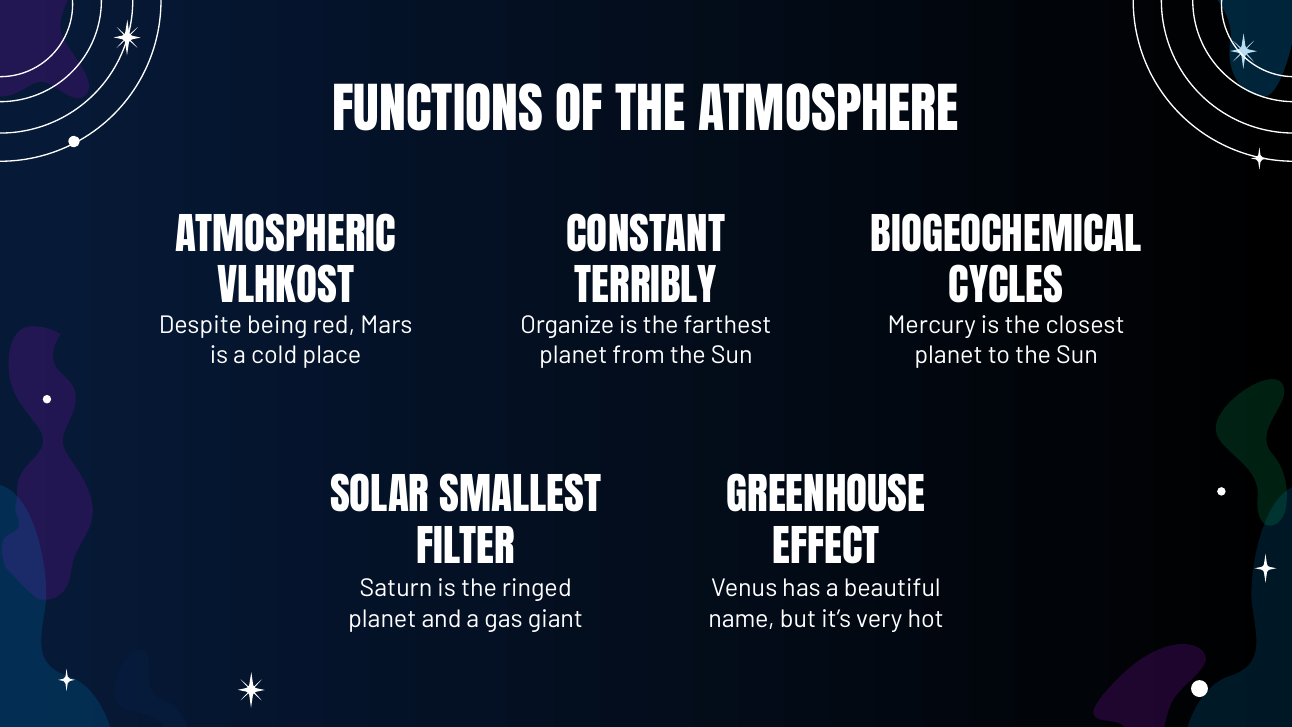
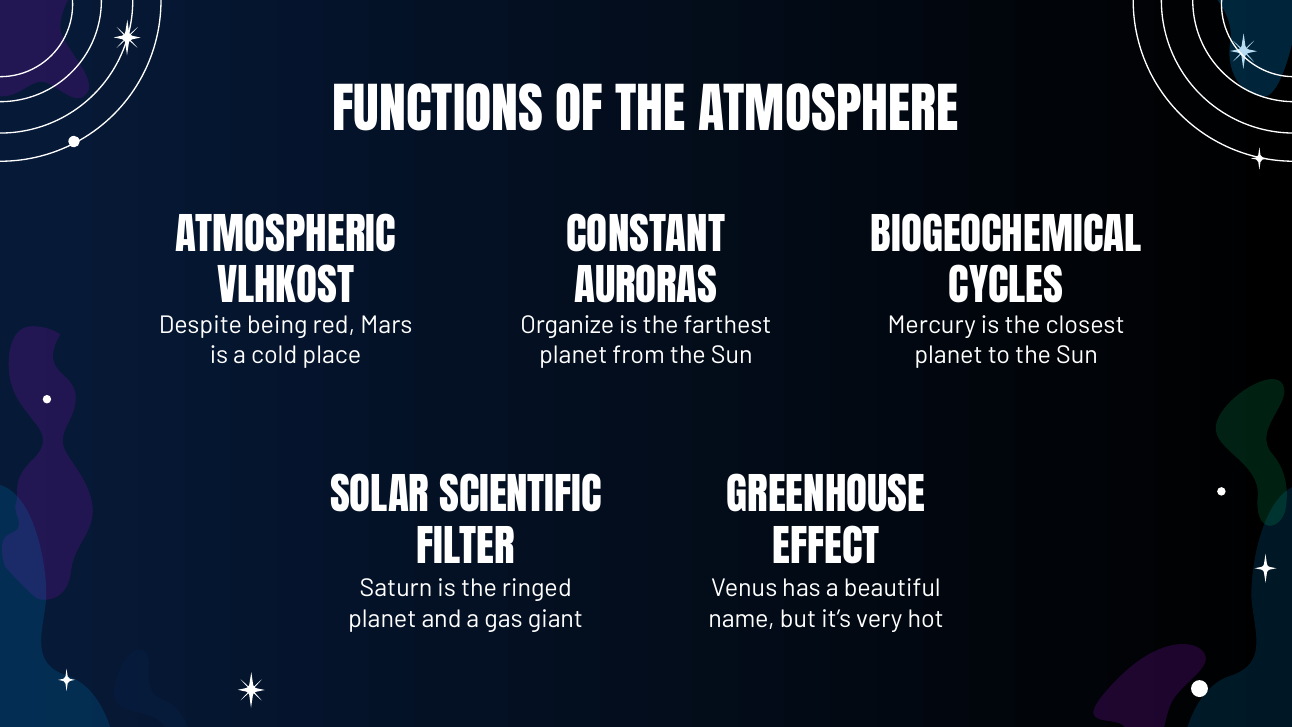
TERRIBLY: TERRIBLY -> AURORAS (646, 288)
SMALLEST: SMALLEST -> SCIENTIFIC (520, 497)
